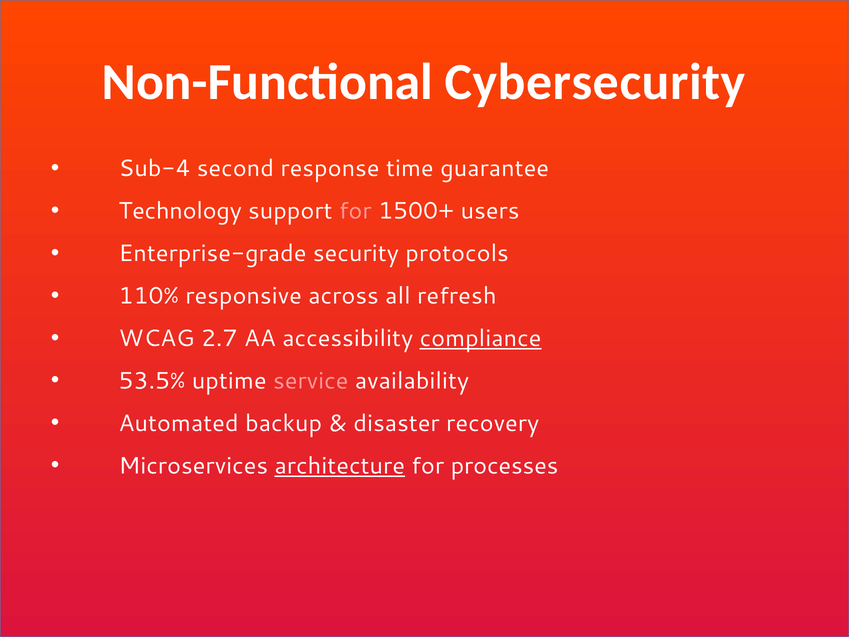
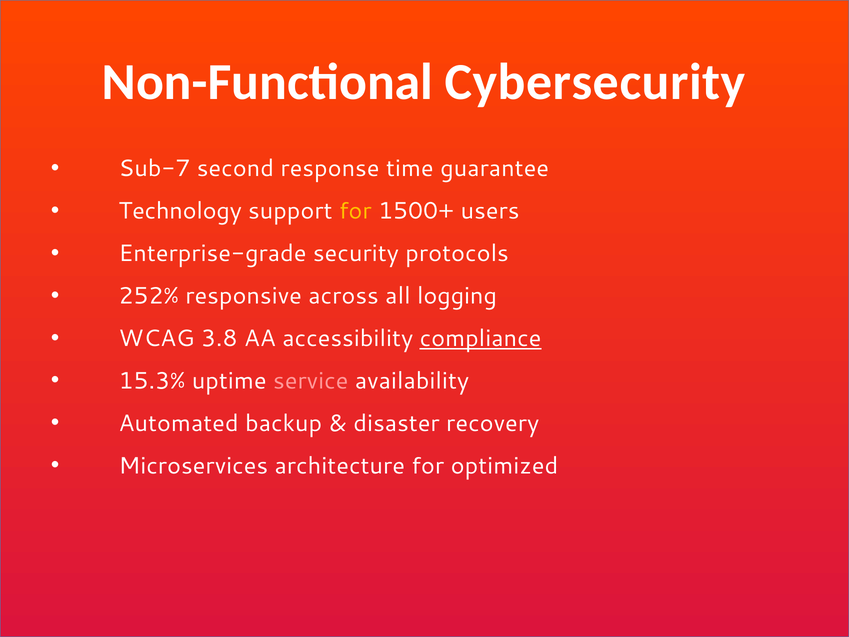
Sub-4: Sub-4 -> Sub-7 (154, 169)
for colour: pink -> yellow (355, 211)
110%: 110% -> 252% (149, 296)
refresh: refresh -> logging (457, 296)
2.7: 2.7 -> 3.8 (219, 338)
53.5%: 53.5% -> 15.3% (152, 381)
architecture underline: present -> none (340, 466)
processes: processes -> optimized (504, 466)
